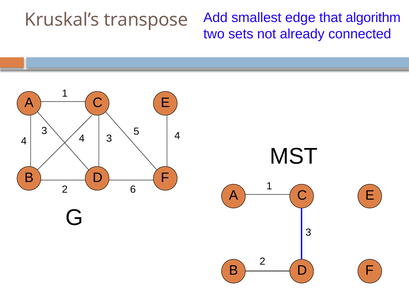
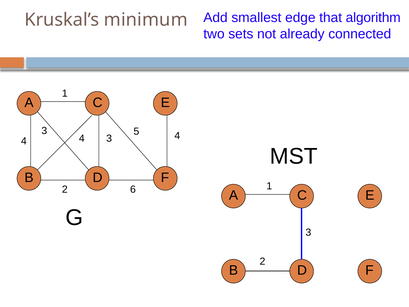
transpose: transpose -> minimum (146, 20)
